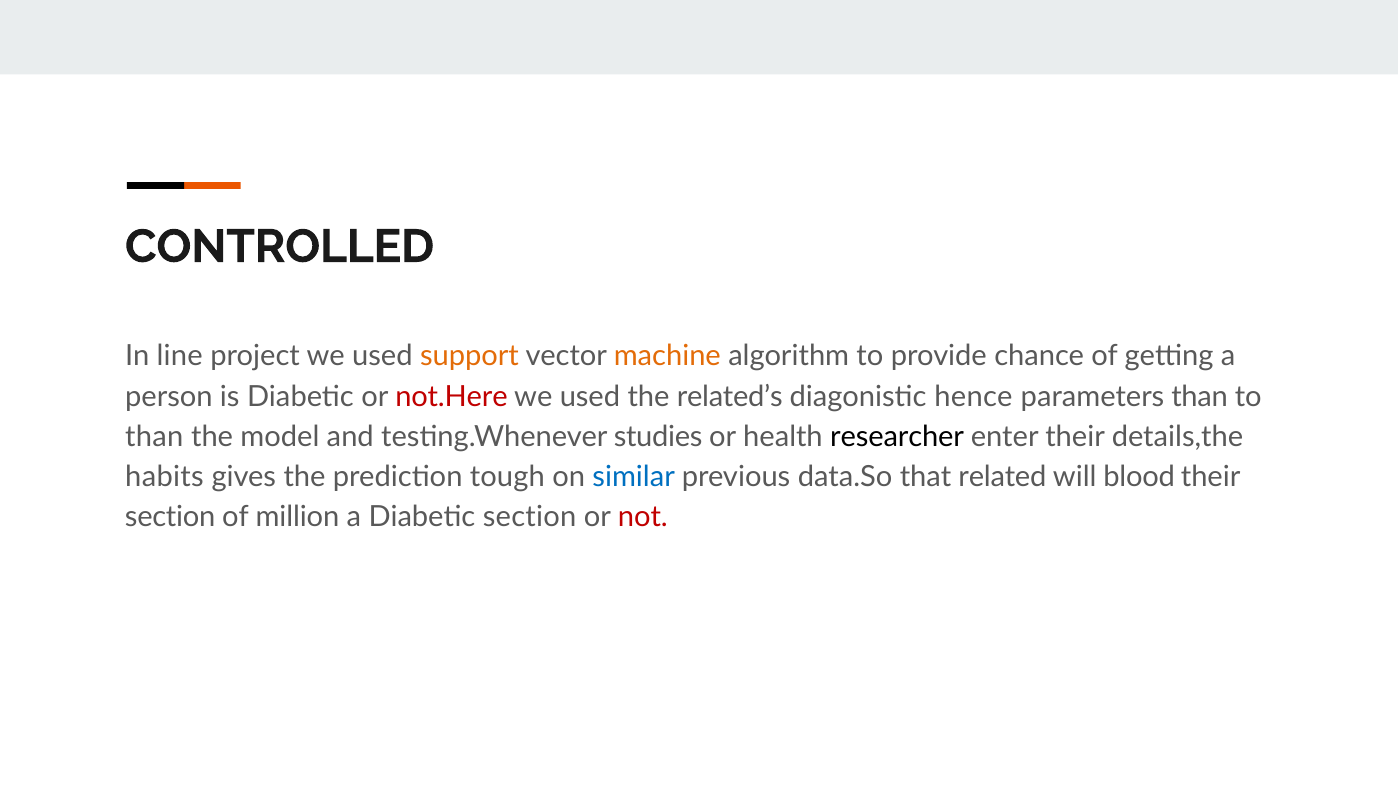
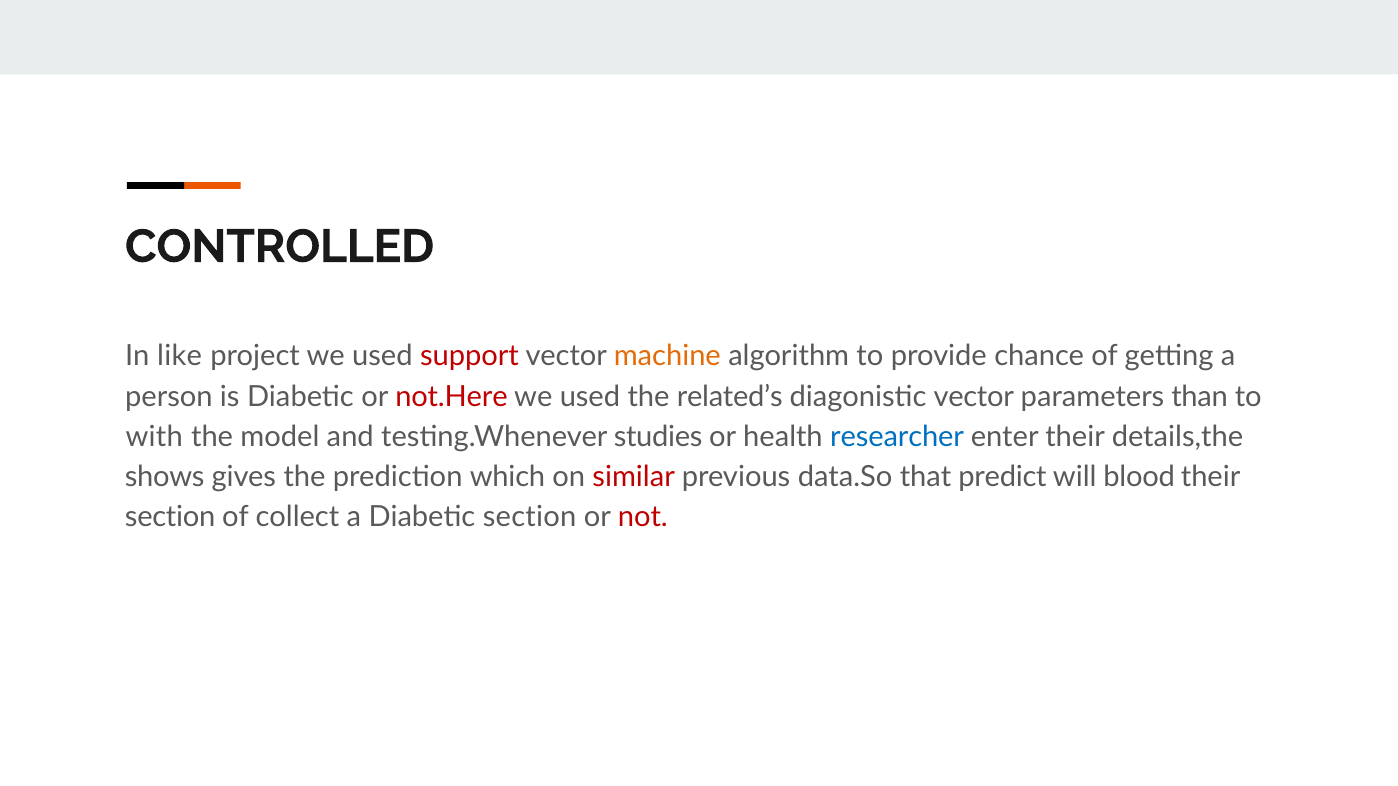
line: line -> like (180, 357)
support colour: orange -> red (469, 357)
diagonistic hence: hence -> vector (974, 397)
than: than -> with (154, 437)
researcher colour: black -> blue (897, 437)
habits: habits -> shows (165, 477)
tough: tough -> which (507, 477)
similar colour: blue -> red (634, 477)
related: related -> predict (1002, 477)
million: million -> collect (297, 517)
